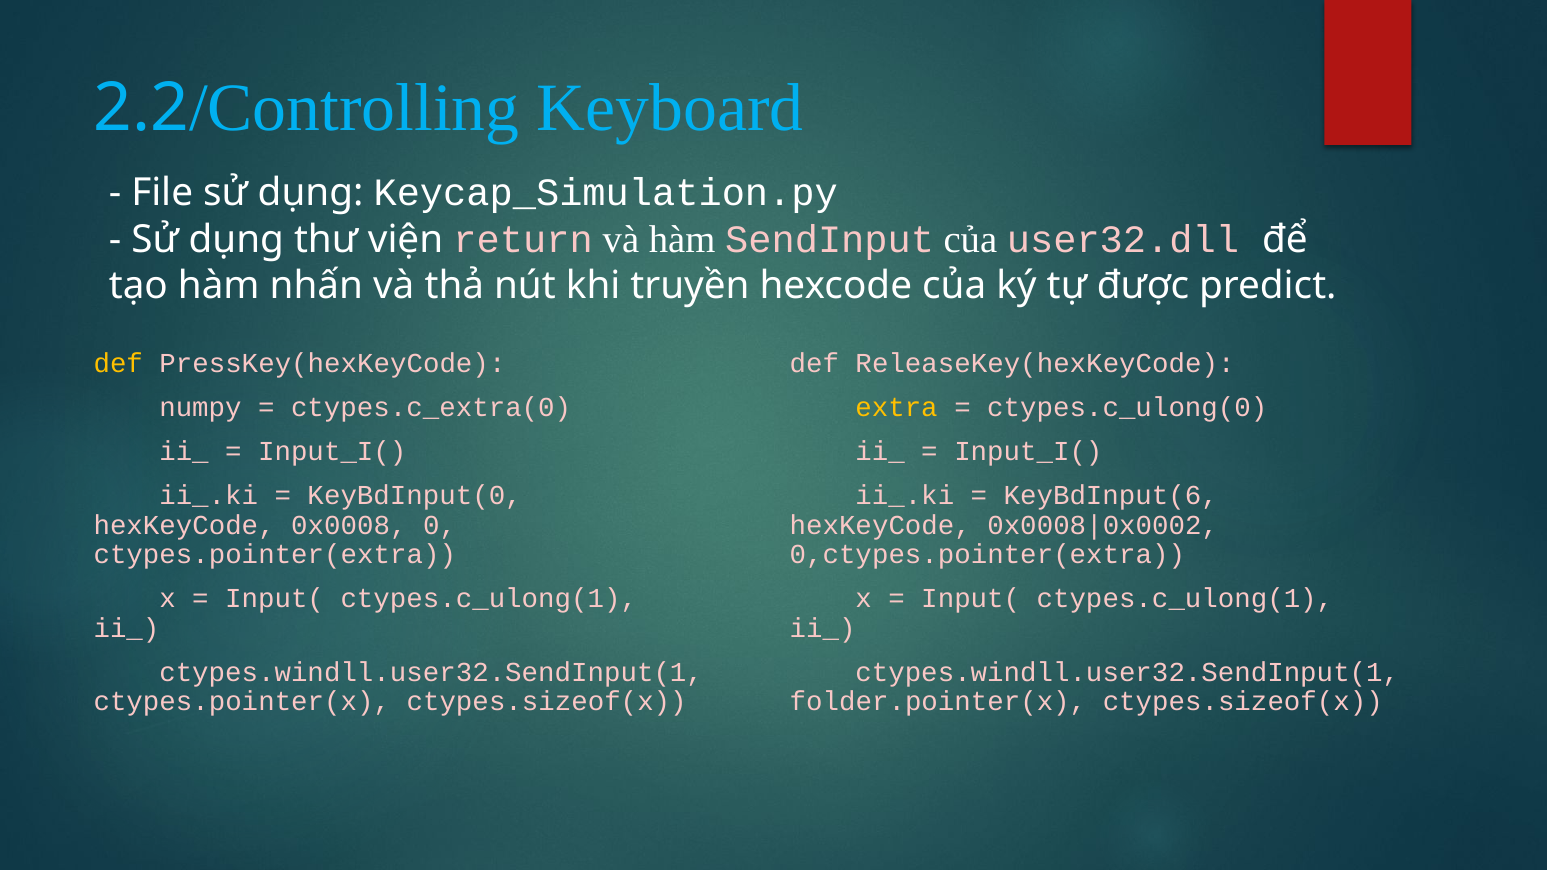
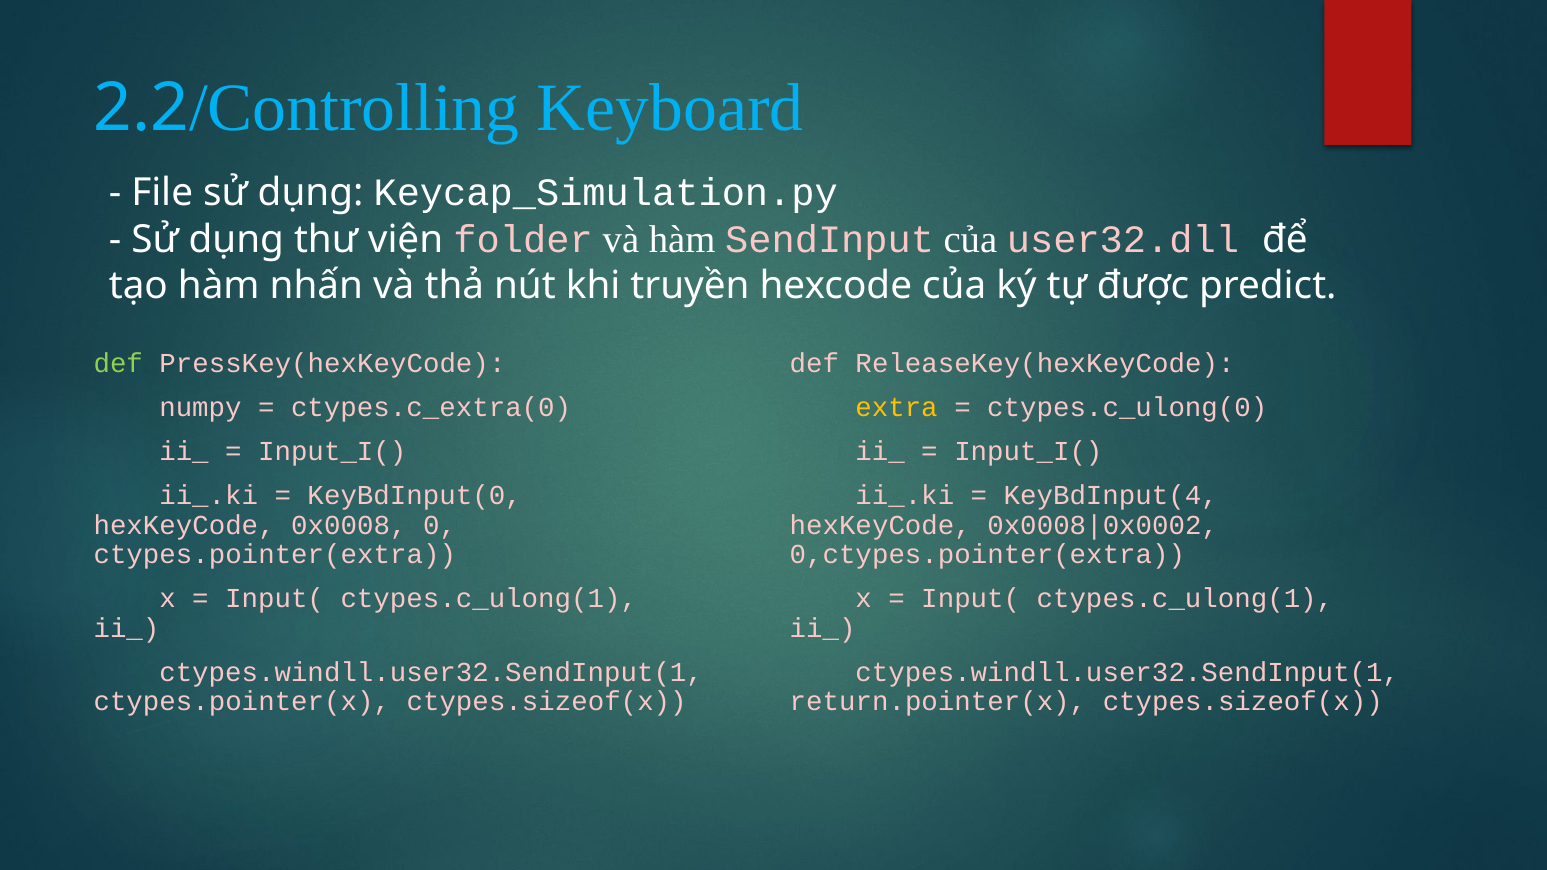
return: return -> folder (523, 239)
def colour: yellow -> light green (118, 363)
KeyBdInput(6: KeyBdInput(6 -> KeyBdInput(4 (1111, 496)
folder.pointer(x: folder.pointer(x -> return.pointer(x (938, 702)
